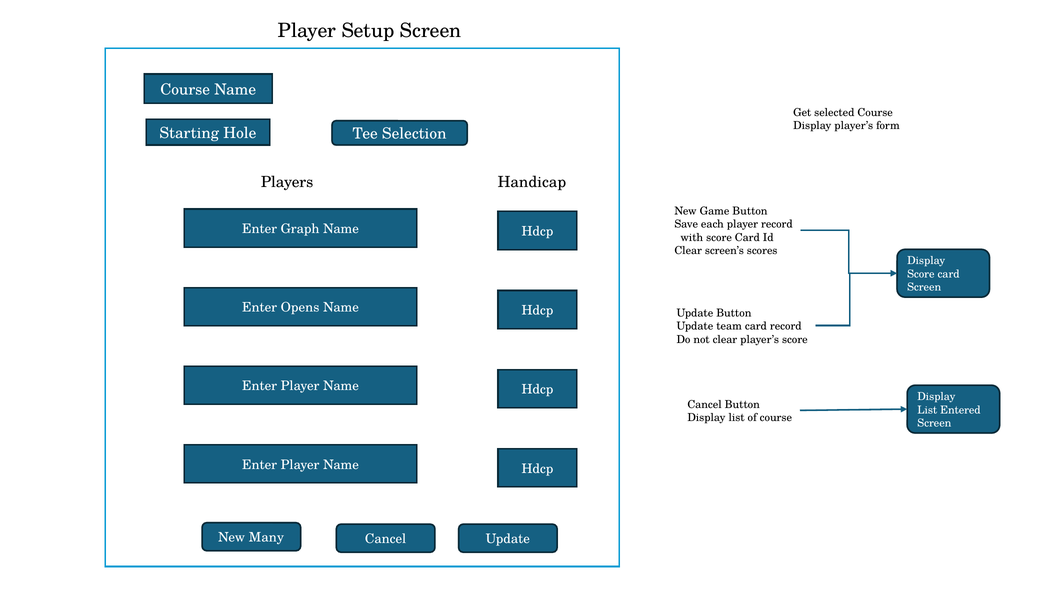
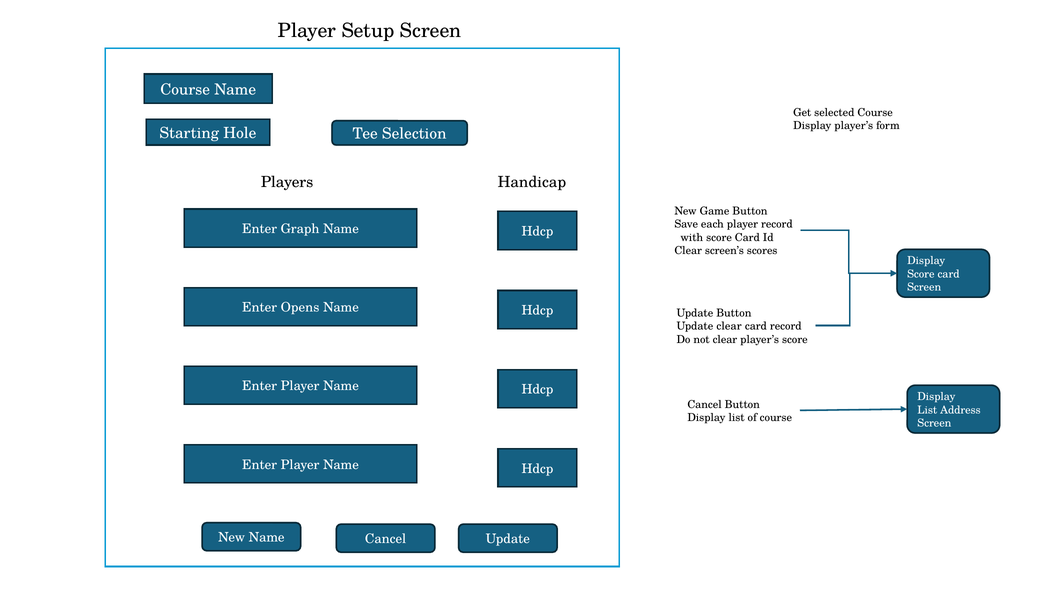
Update team: team -> clear (729, 326)
Entered: Entered -> Address (960, 410)
New Many: Many -> Name (267, 538)
